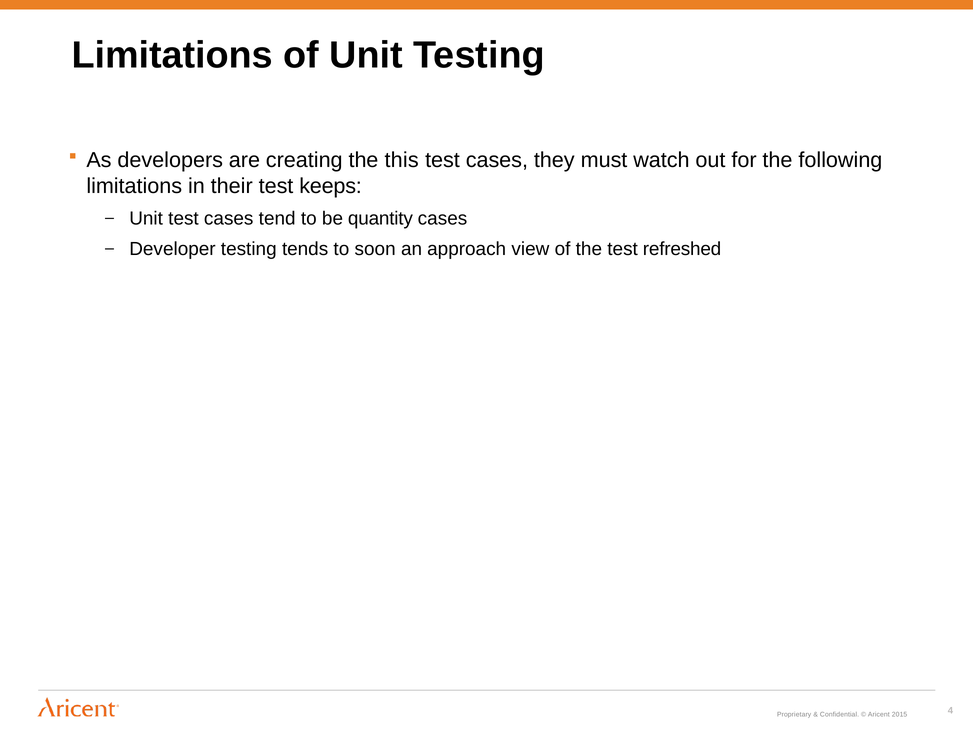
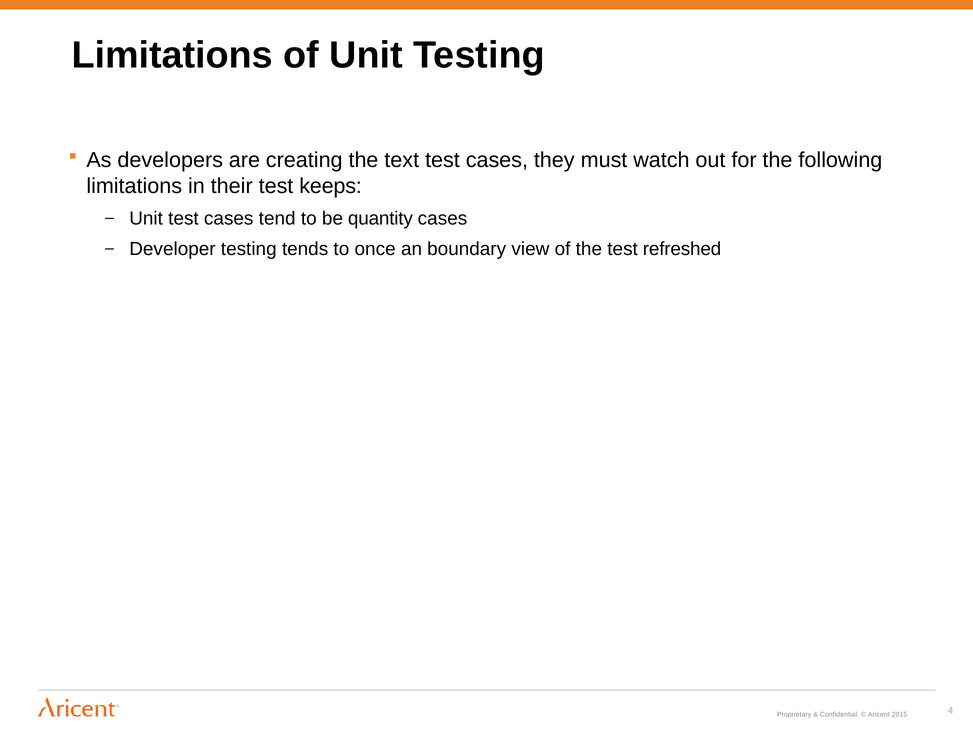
this: this -> text (402, 160)
soon: soon -> once (375, 249)
approach: approach -> boundary (467, 249)
